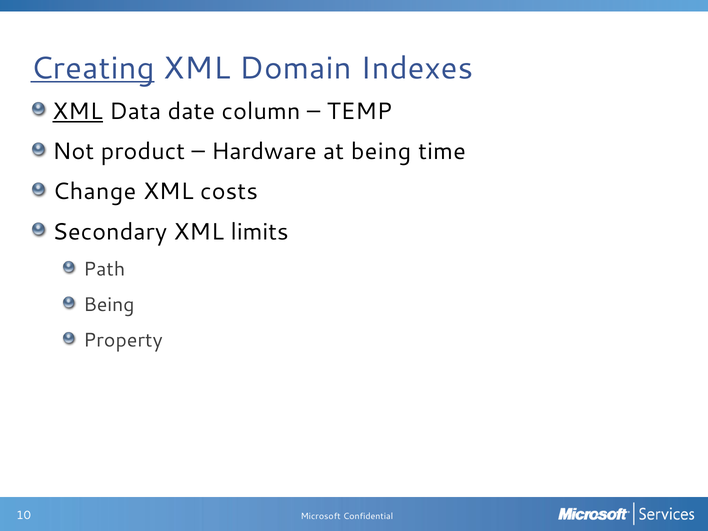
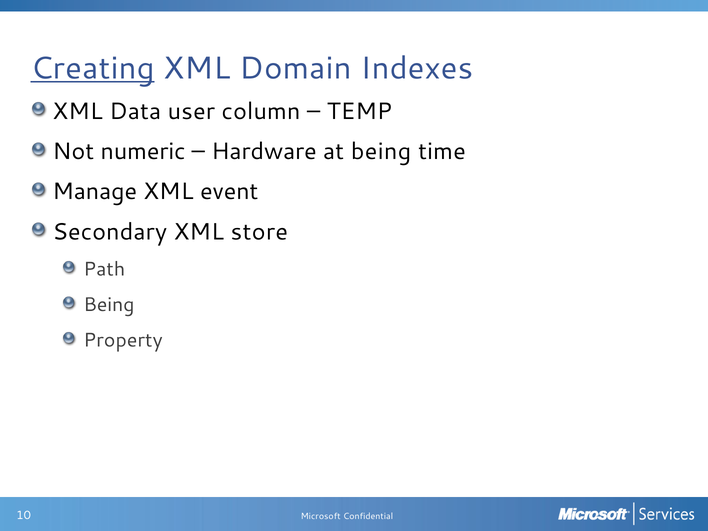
XML underline: present -> none (78, 111)
date: date -> user (191, 111)
product: product -> numeric (143, 152)
Change: Change -> Manage (95, 192)
costs: costs -> event (229, 192)
limits: limits -> store (259, 232)
